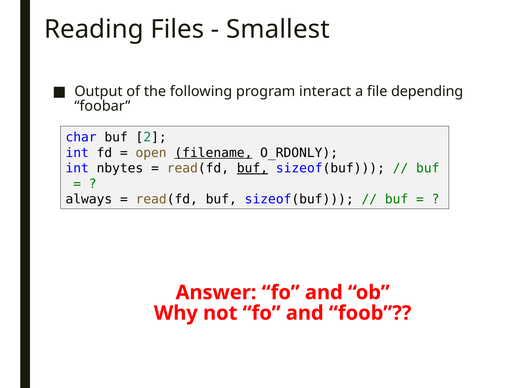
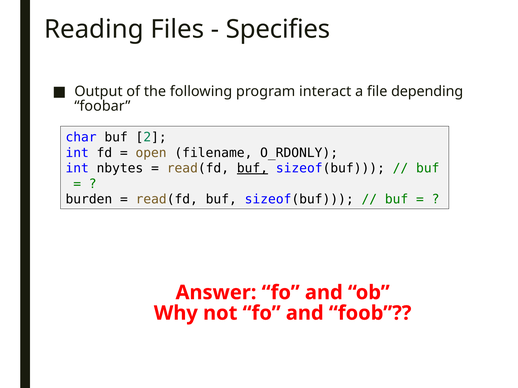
Smallest: Smallest -> Specifies (278, 29)
filename underline: present -> none (213, 153)
always: always -> burden (89, 200)
